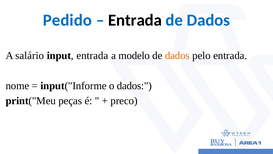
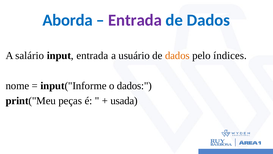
Pedido: Pedido -> Aborda (68, 20)
Entrada colour: black -> purple (135, 20)
modelo: modelo -> usuário (134, 55)
pelo entrada: entrada -> índices (230, 55)
preco: preco -> usada (124, 101)
